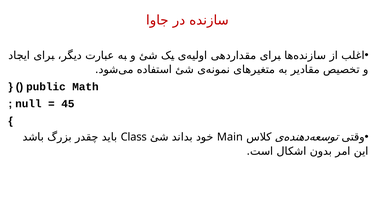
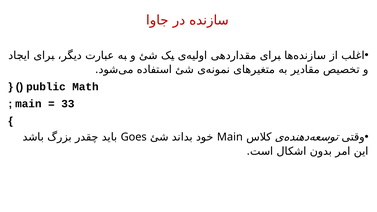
null: null -> main (28, 104)
45: 45 -> 33 (68, 104)
Class: Class -> Goes (134, 137)
